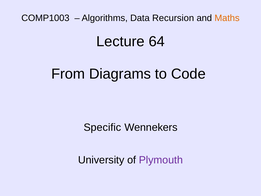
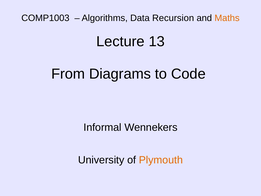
64: 64 -> 13 (157, 41)
Specific: Specific -> Informal (102, 127)
Plymouth colour: purple -> orange (161, 160)
